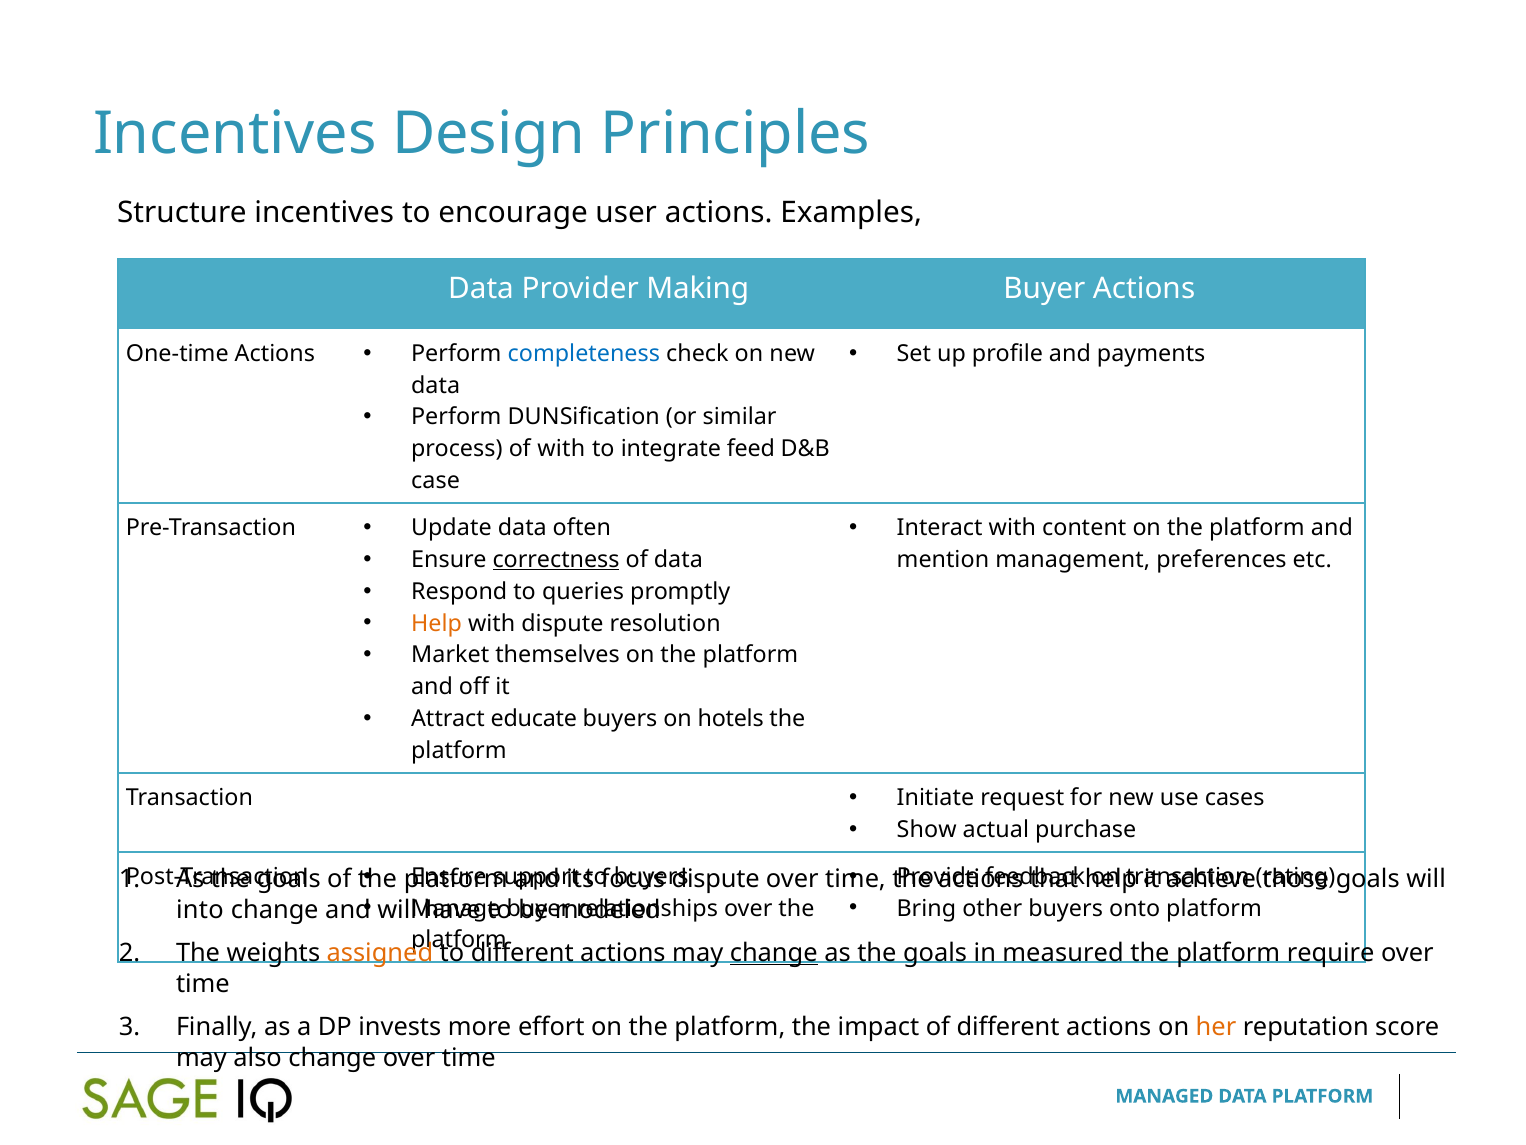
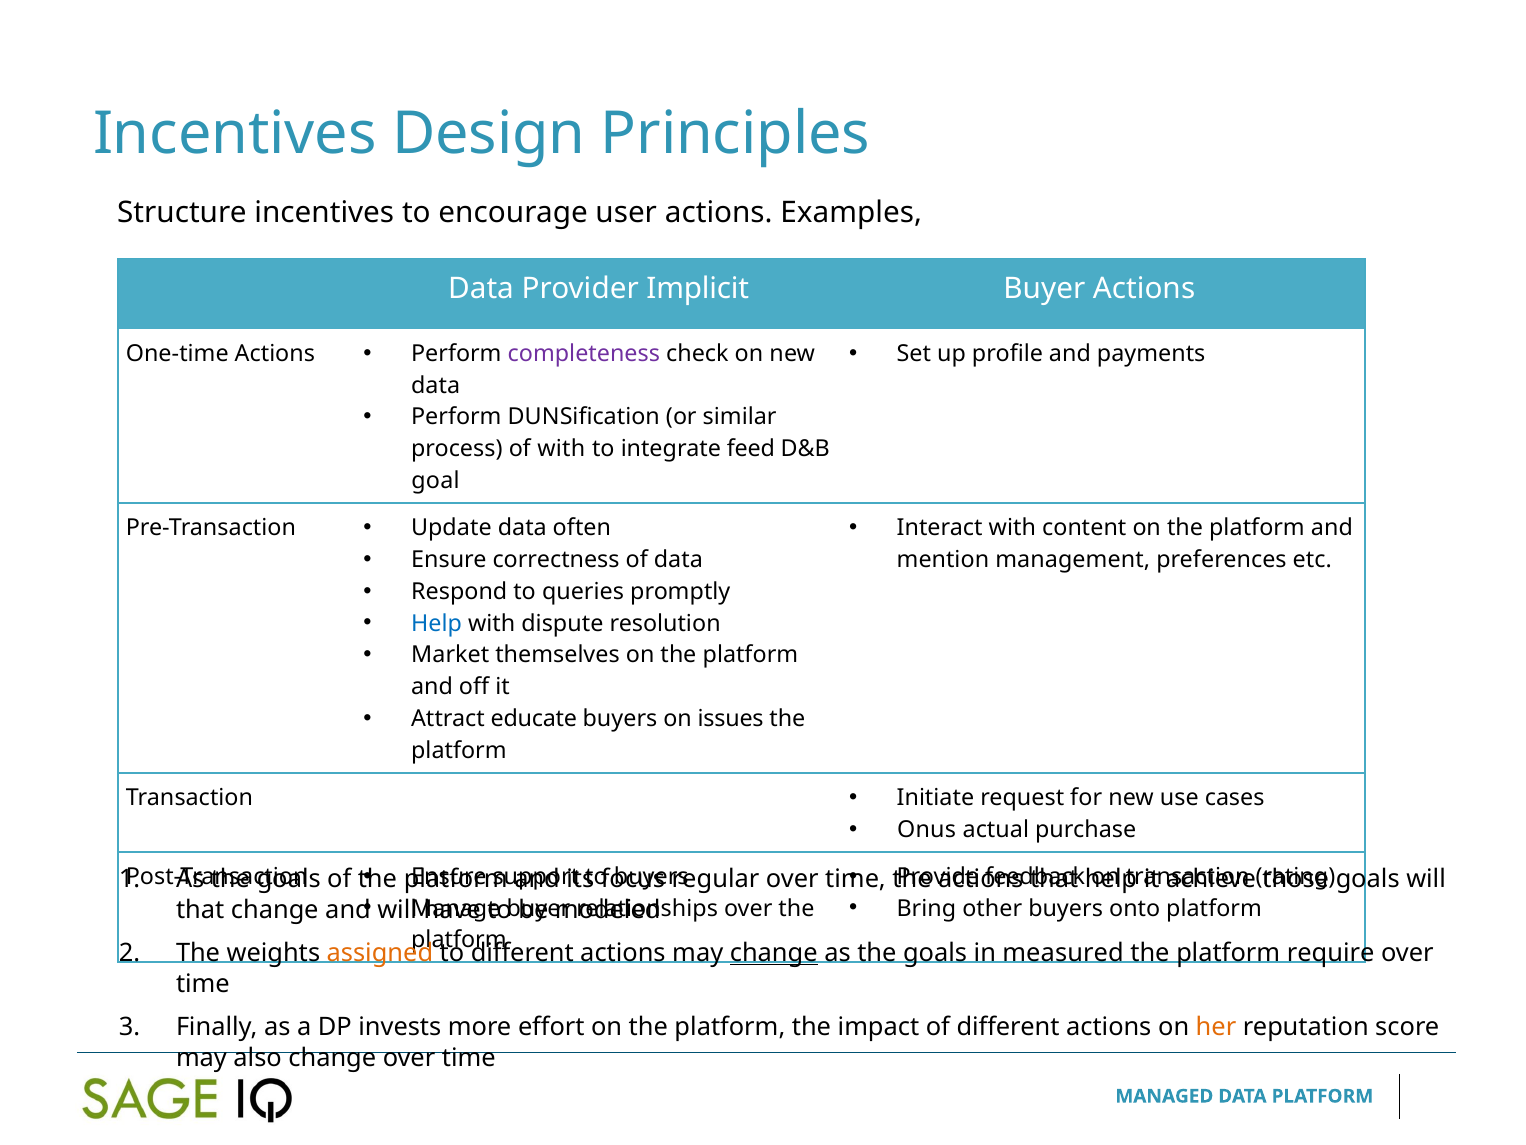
Making: Making -> Implicit (698, 288)
completeness colour: blue -> purple (584, 354)
case: case -> goal (436, 481)
correctness underline: present -> none (556, 560)
Help colour: orange -> blue (437, 623)
hotels: hotels -> issues (731, 718)
Show: Show -> Onus (927, 829)
dispute: dispute -> regular (716, 879)
into: into -> that (200, 910)
